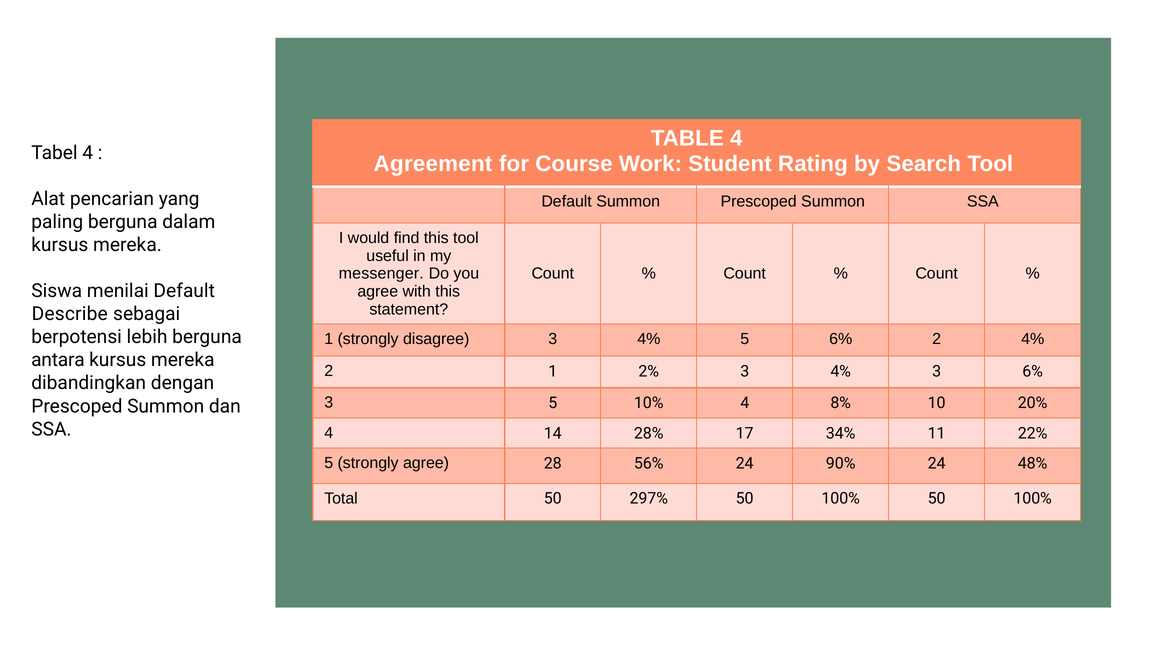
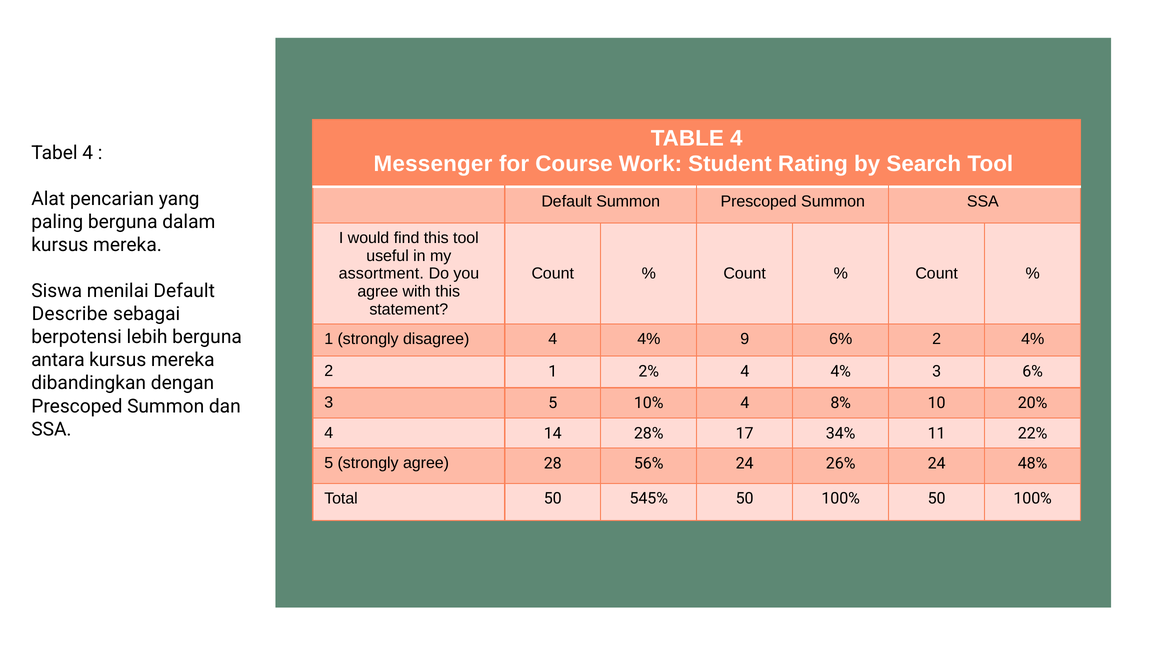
Agreement: Agreement -> Messenger (433, 164)
messenger: messenger -> assortment (381, 274)
disagree 3: 3 -> 4 (553, 339)
4% 5: 5 -> 9 (745, 339)
2% 3: 3 -> 4 (745, 371)
90%: 90% -> 26% (841, 463)
297%: 297% -> 545% (649, 499)
